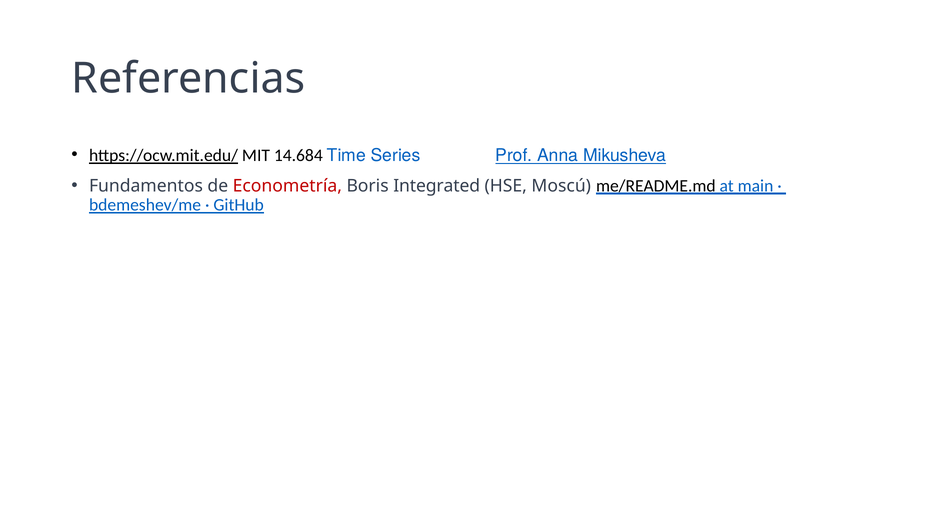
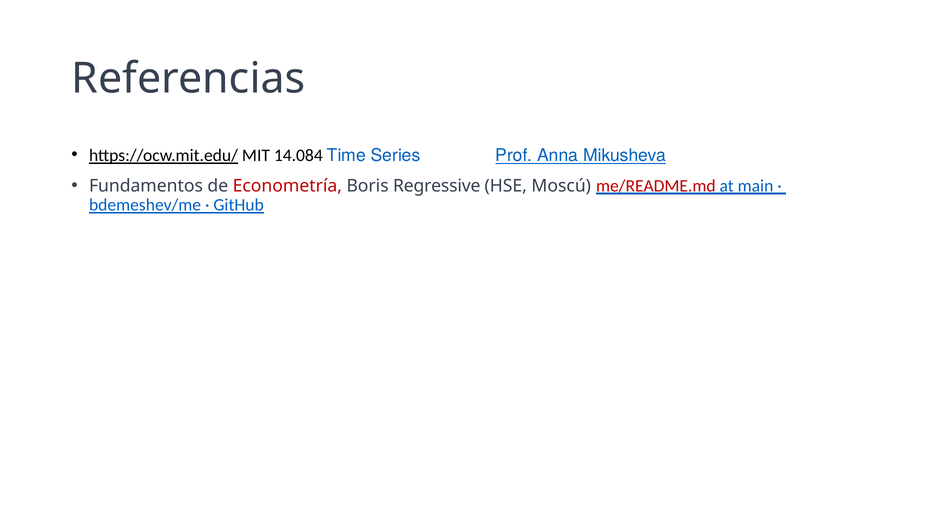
14.684: 14.684 -> 14.084 (298, 156)
Integrated: Integrated -> Regressive (437, 186)
me/README.md colour: black -> red (656, 186)
